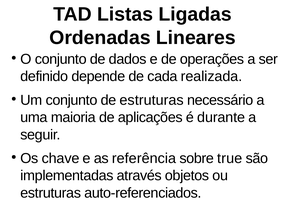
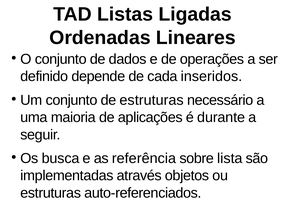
realizada: realizada -> inseridos (211, 76)
chave: chave -> busca (61, 158)
true: true -> lista (230, 158)
